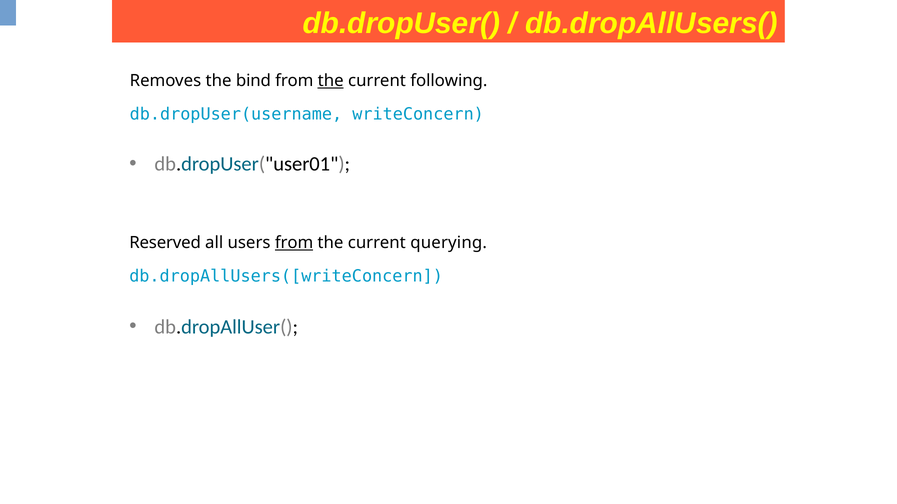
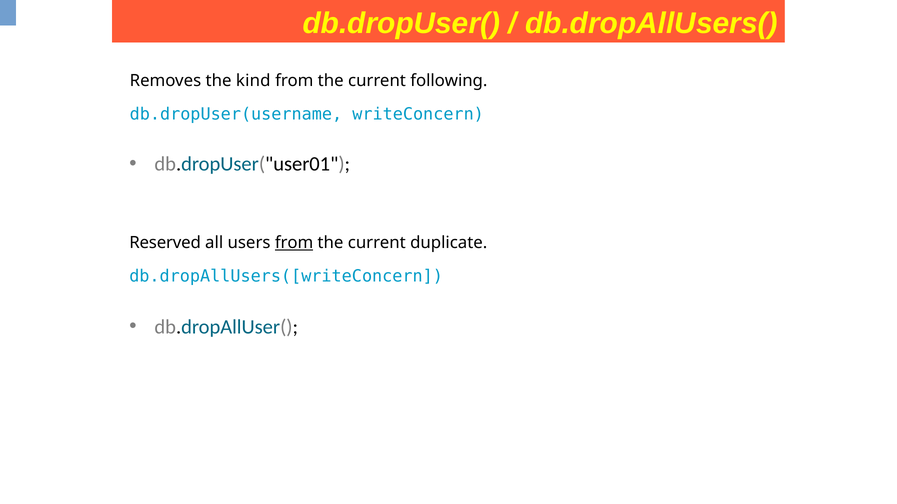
bind: bind -> kind (253, 81)
the underline: present -> none (331, 81)
querying: querying -> duplicate (449, 243)
